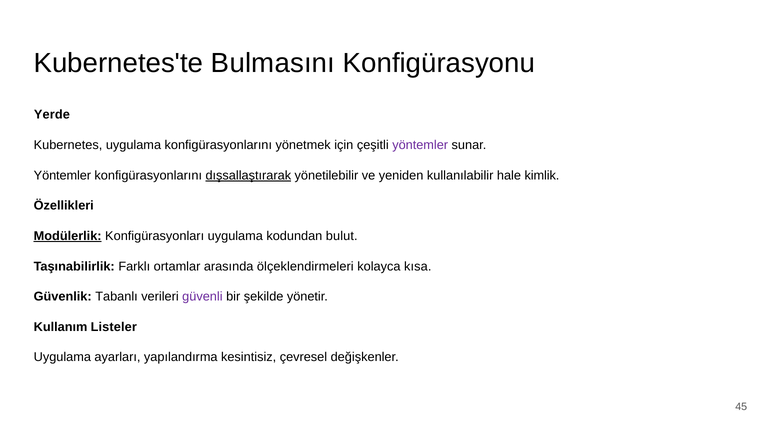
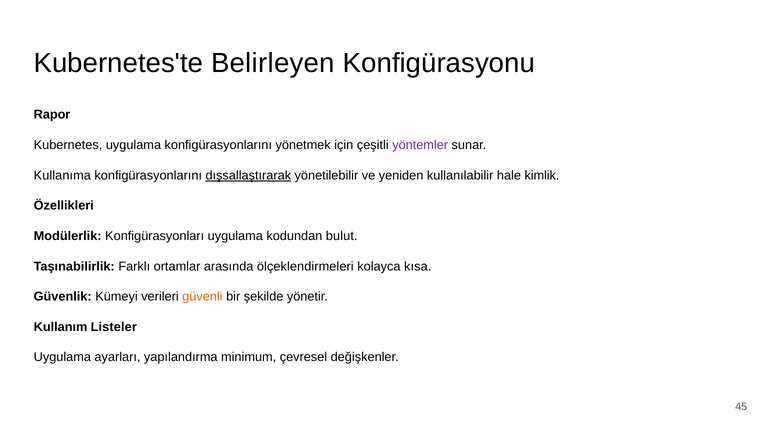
Bulmasını: Bulmasını -> Belirleyen (273, 63)
Yerde: Yerde -> Rapor (52, 115)
Yöntemler: Yöntemler -> Kullanıma (62, 176)
Modülerlik underline: present -> none (68, 236)
Tabanlı: Tabanlı -> Kümeyi (117, 297)
güvenli colour: purple -> orange (202, 297)
kesintisiz: kesintisiz -> minimum (249, 358)
